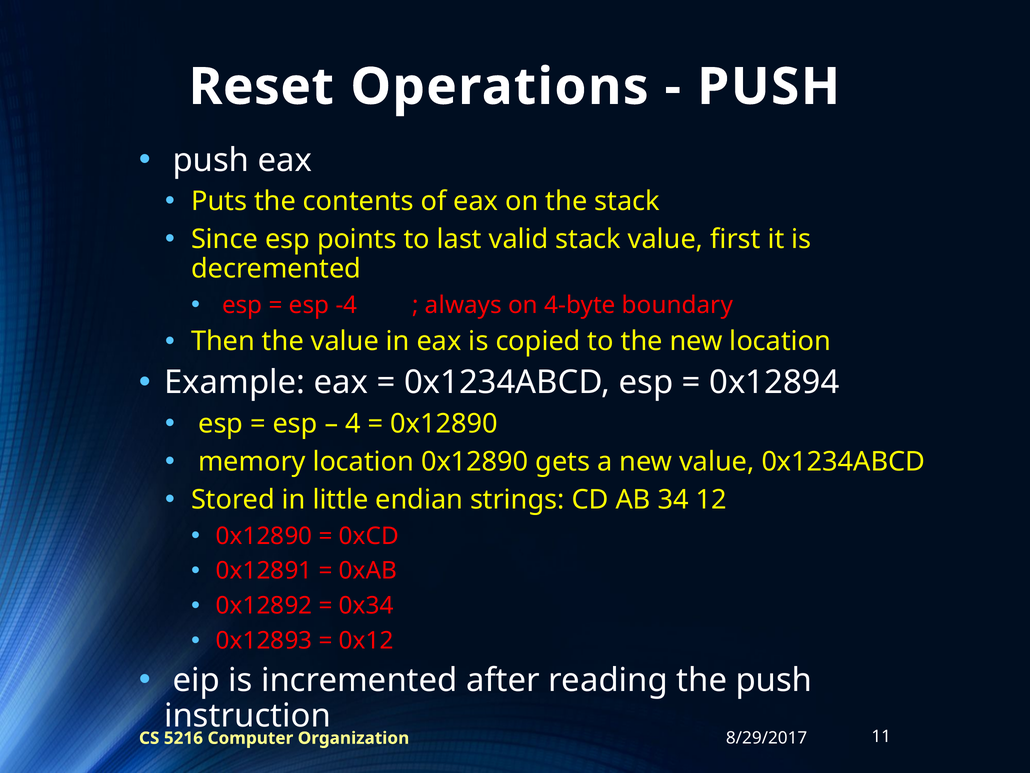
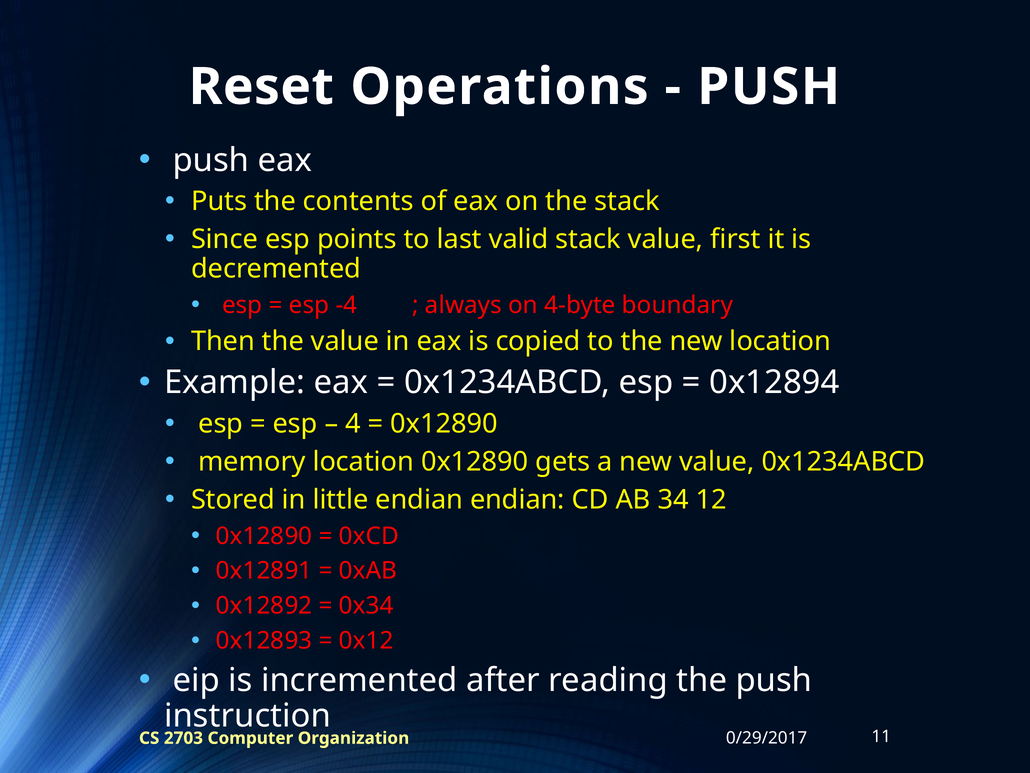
endian strings: strings -> endian (517, 499)
8/29/2017: 8/29/2017 -> 0/29/2017 (767, 738)
5216: 5216 -> 2703 (183, 738)
